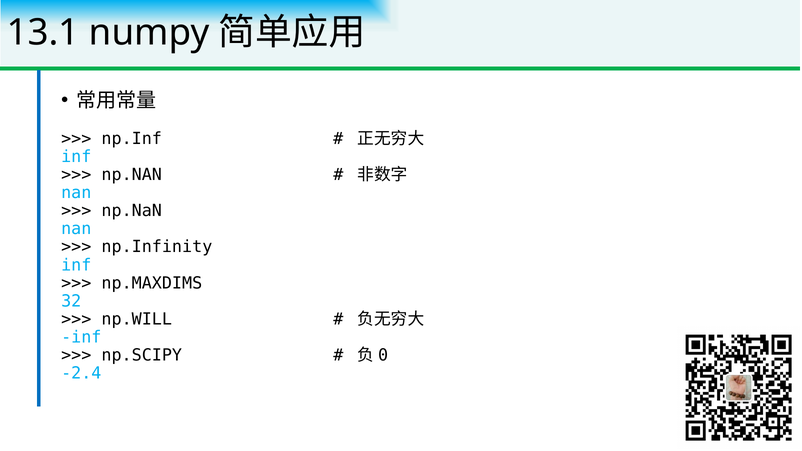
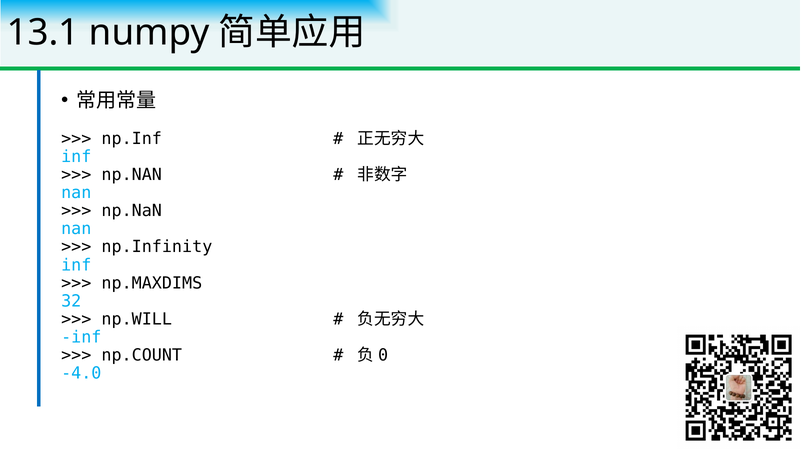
np.SCIPY: np.SCIPY -> np.COUNT (142, 355)
-2.4: -2.4 -> -4.0 (81, 373)
